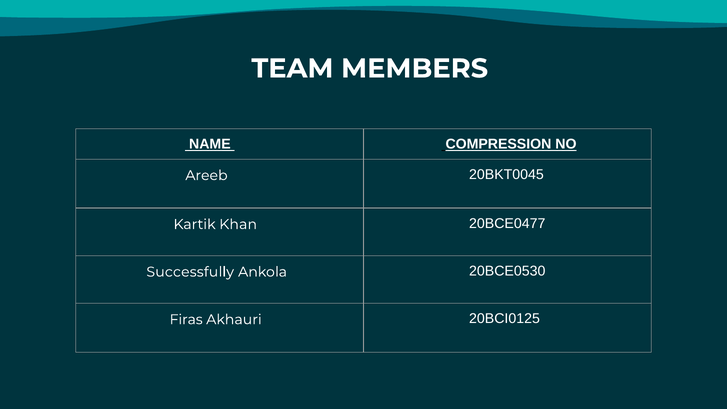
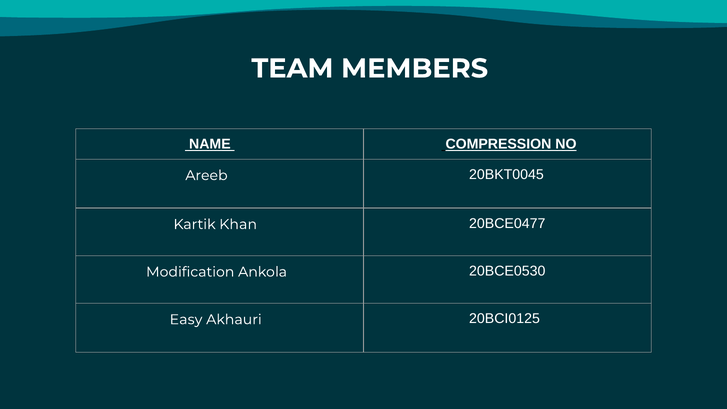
Successfully: Successfully -> Modification (190, 272)
Firas: Firas -> Easy (186, 320)
